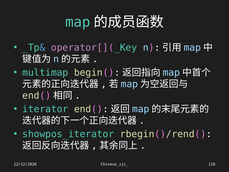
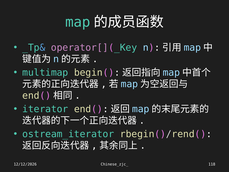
showpos_iterator: showpos_iterator -> ostream_iterator (68, 134)
